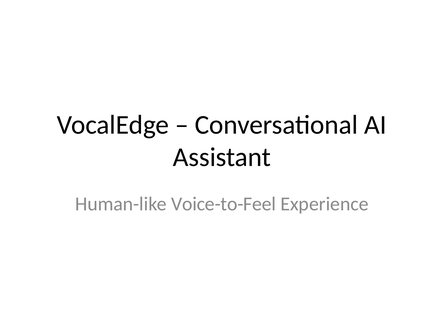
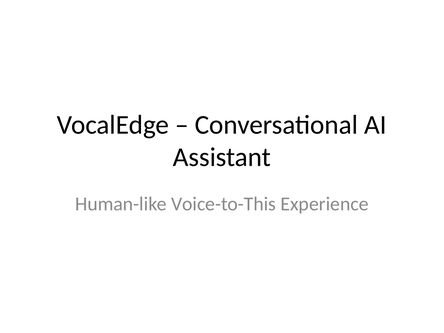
Voice-to-Feel: Voice-to-Feel -> Voice-to-This (224, 204)
